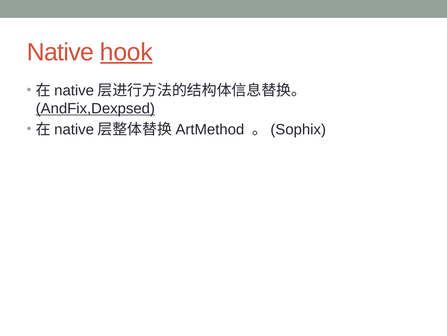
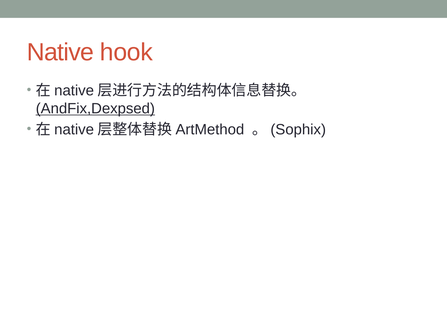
hook underline: present -> none (126, 52)
